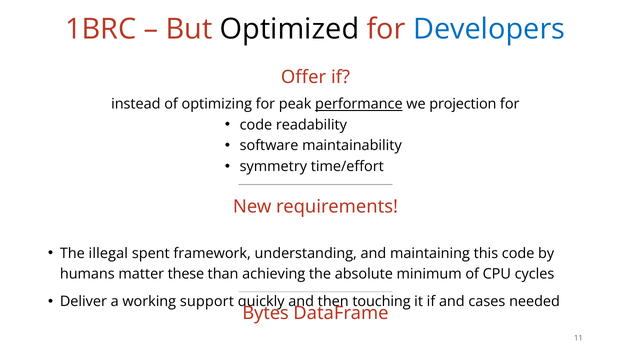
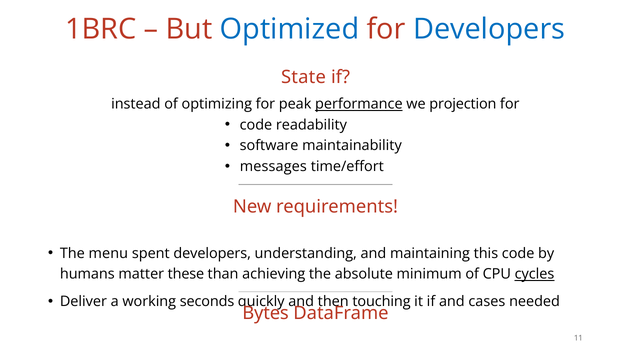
Optimized colour: black -> blue (290, 29)
Offer: Offer -> State (303, 77)
symmetry: symmetry -> messages (273, 167)
illegal: illegal -> menu (108, 253)
spent framework: framework -> developers (212, 253)
cycles underline: none -> present (534, 274)
support: support -> seconds (207, 302)
